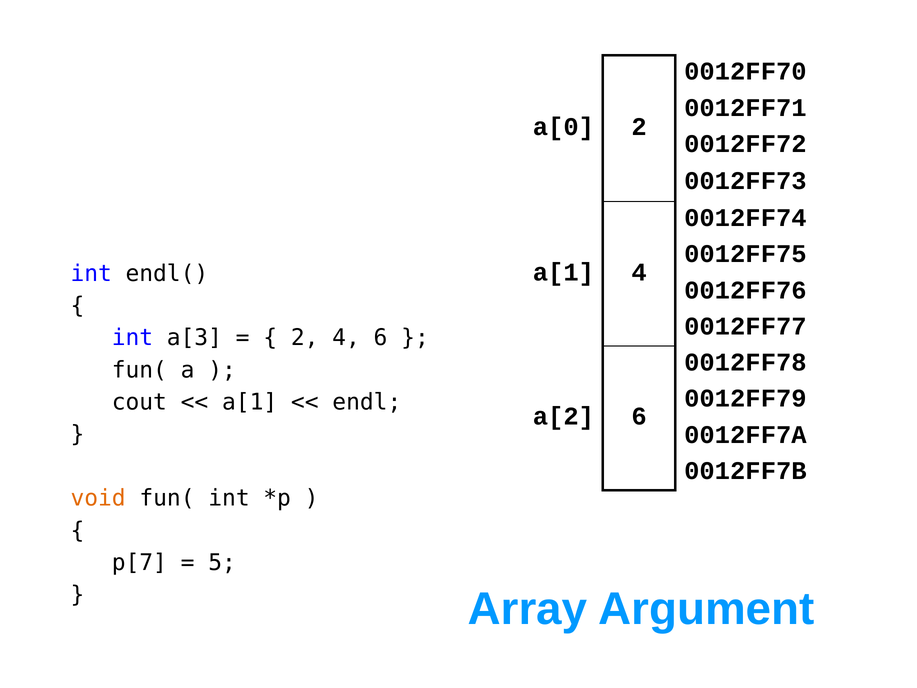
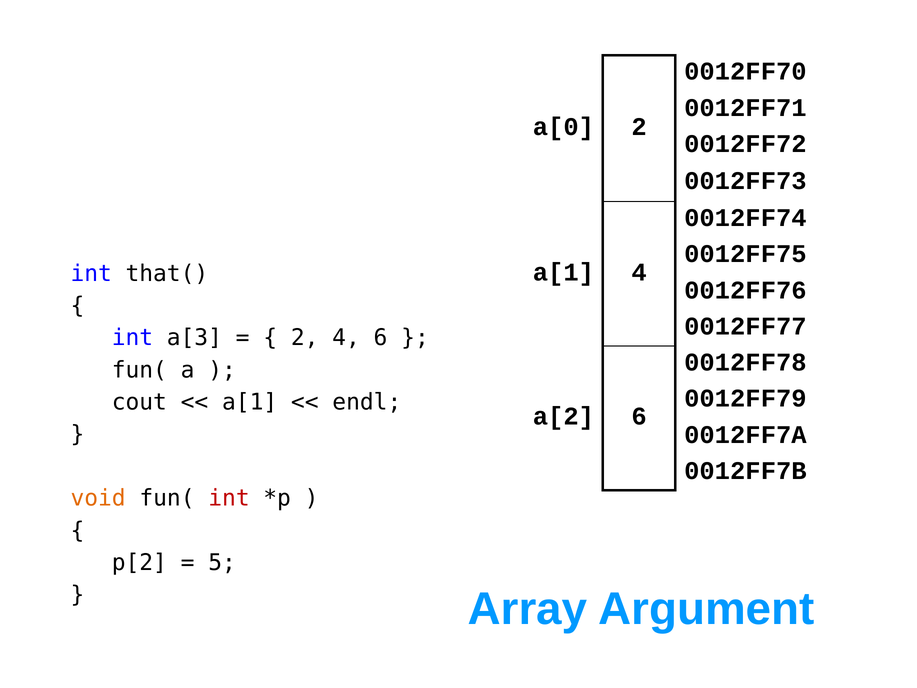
endl(: endl( -> that( (167, 274)
int colour: black -> red (229, 498)
p[7: p[7 -> p[2 (139, 562)
